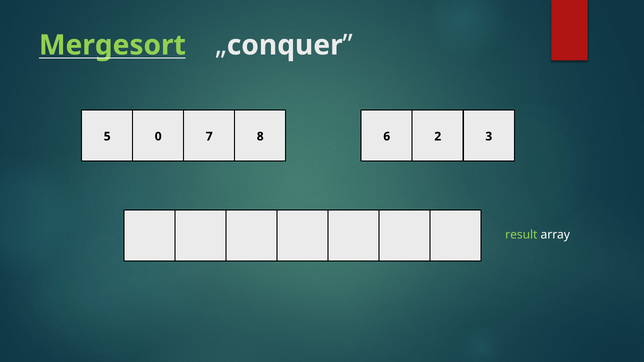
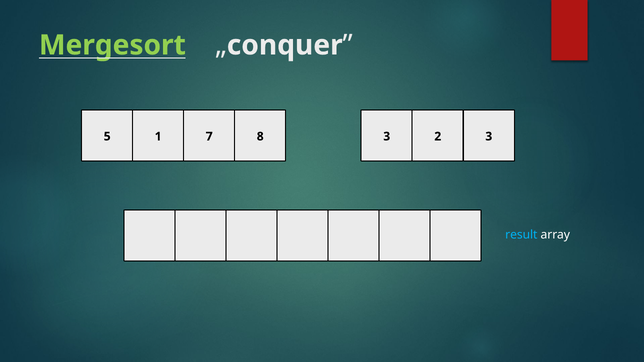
0: 0 -> 1 (158, 137)
8 6: 6 -> 3 (387, 137)
result colour: light green -> light blue (521, 235)
